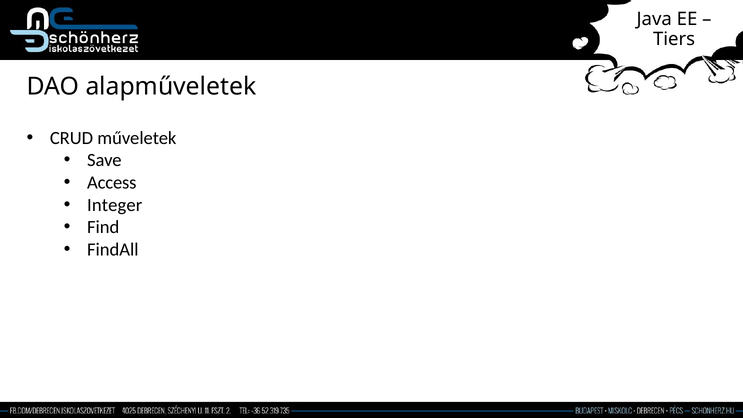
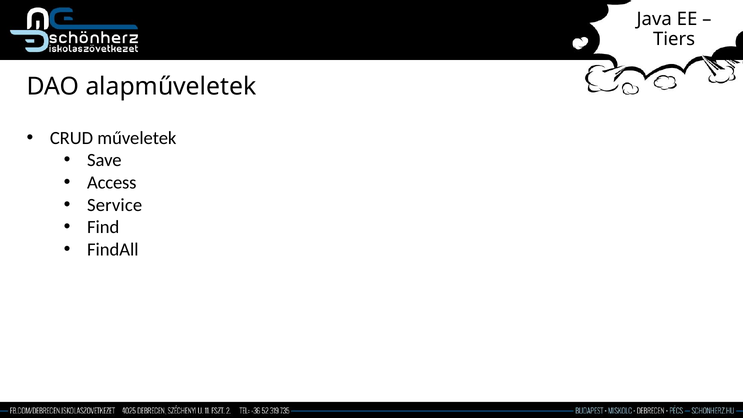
Integer: Integer -> Service (115, 205)
